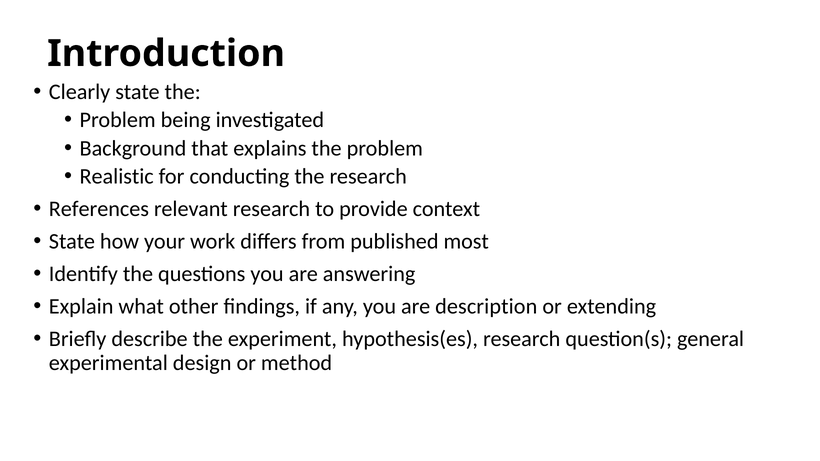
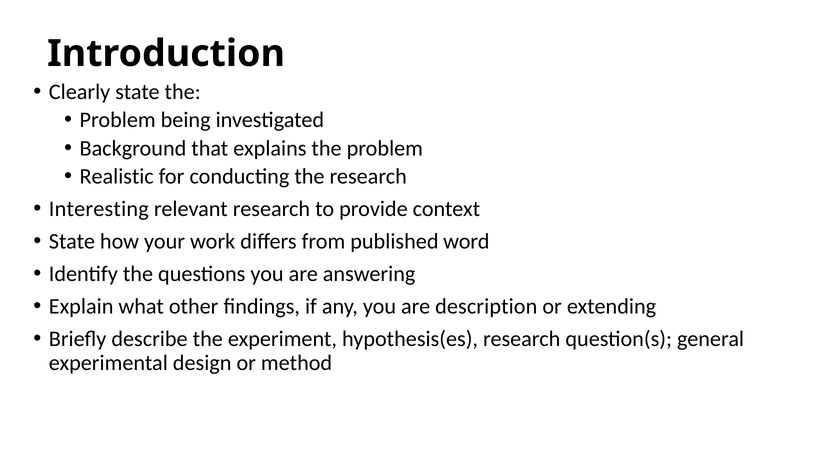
References: References -> Interesting (99, 209)
most: most -> word (466, 242)
